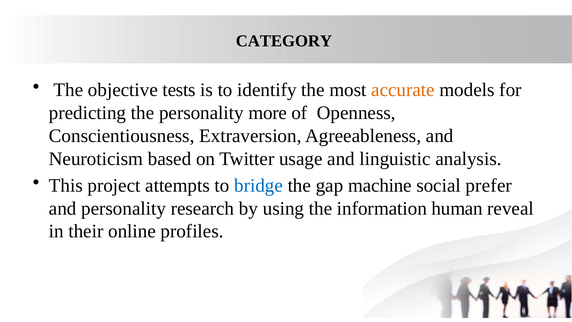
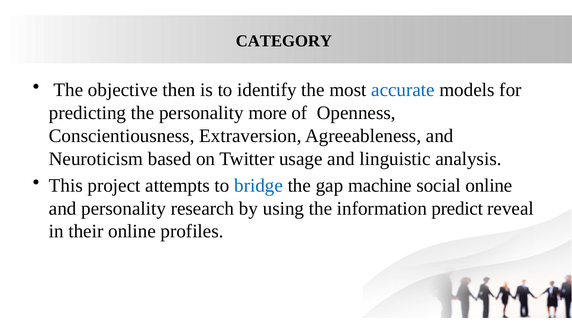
tests: tests -> then (179, 90)
accurate colour: orange -> blue (403, 90)
social prefer: prefer -> online (489, 185)
human: human -> predict (457, 208)
